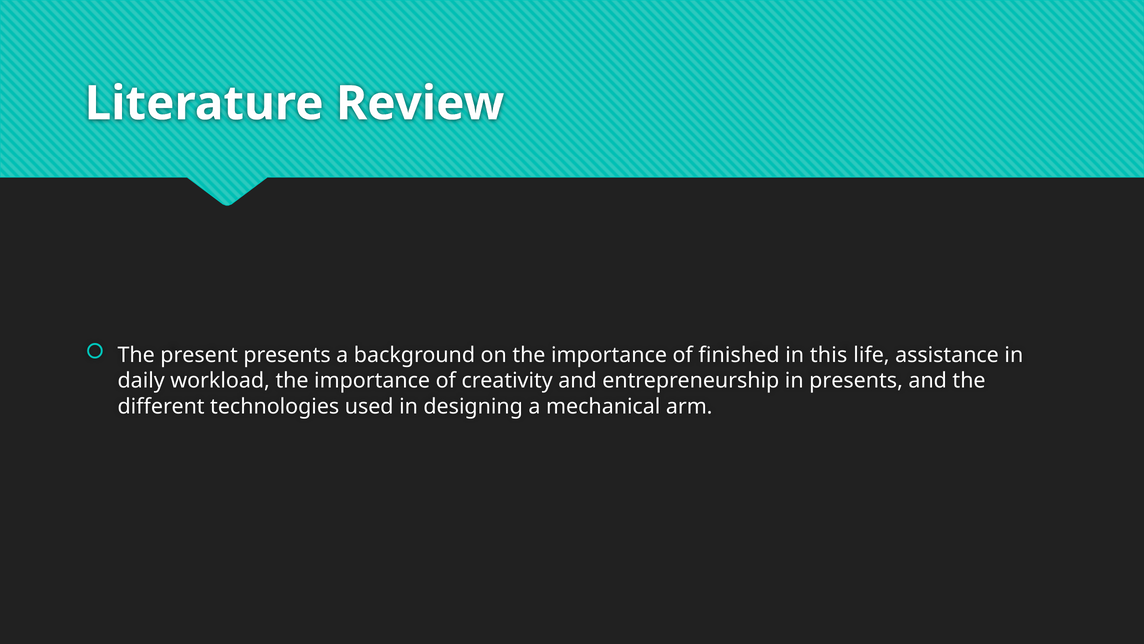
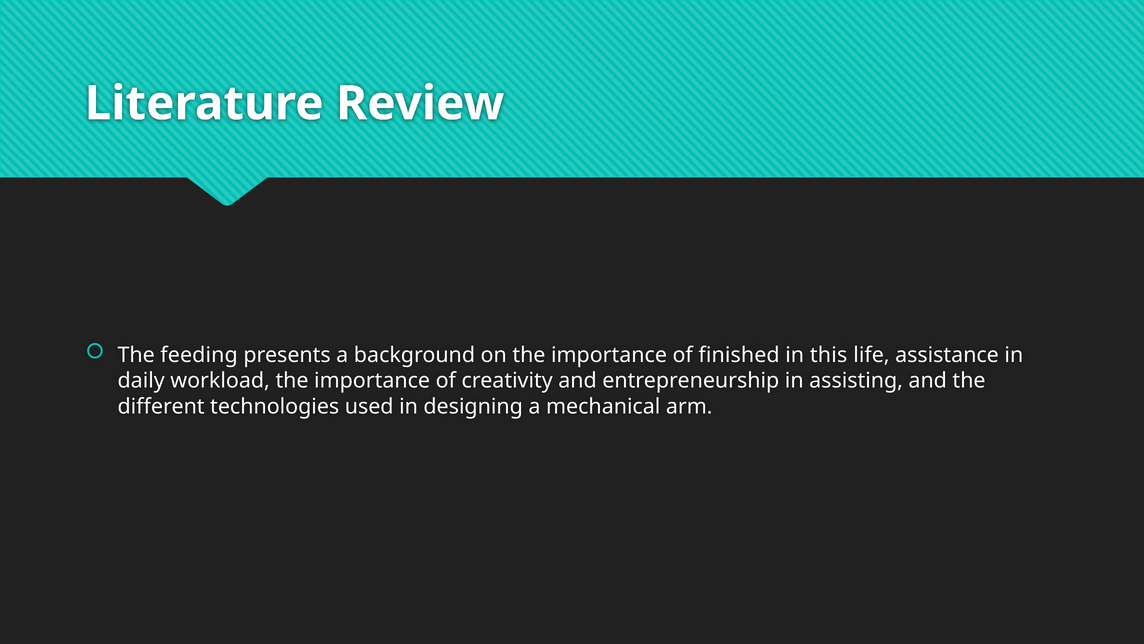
present: present -> feeding (199, 355)
in presents: presents -> assisting (856, 381)
